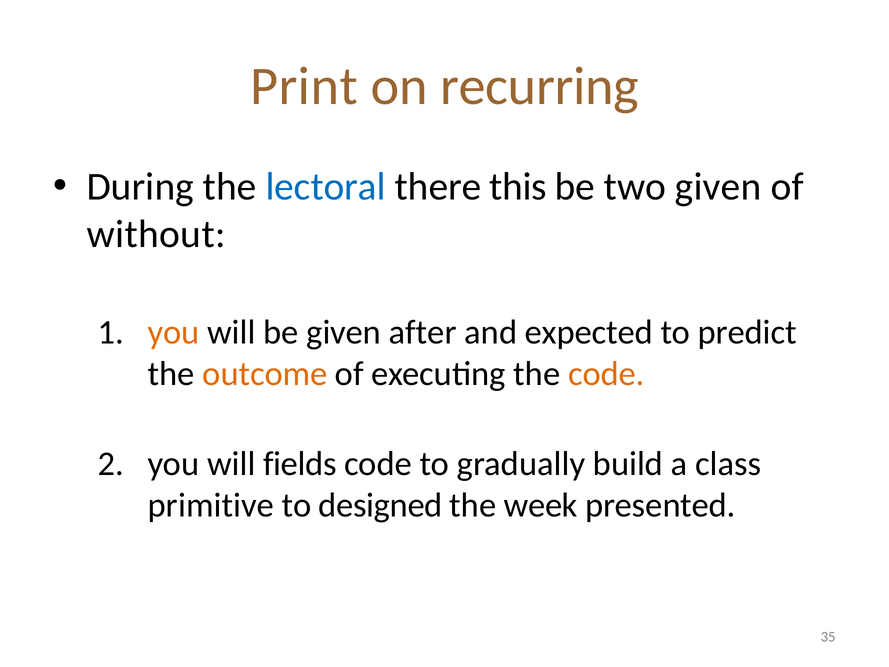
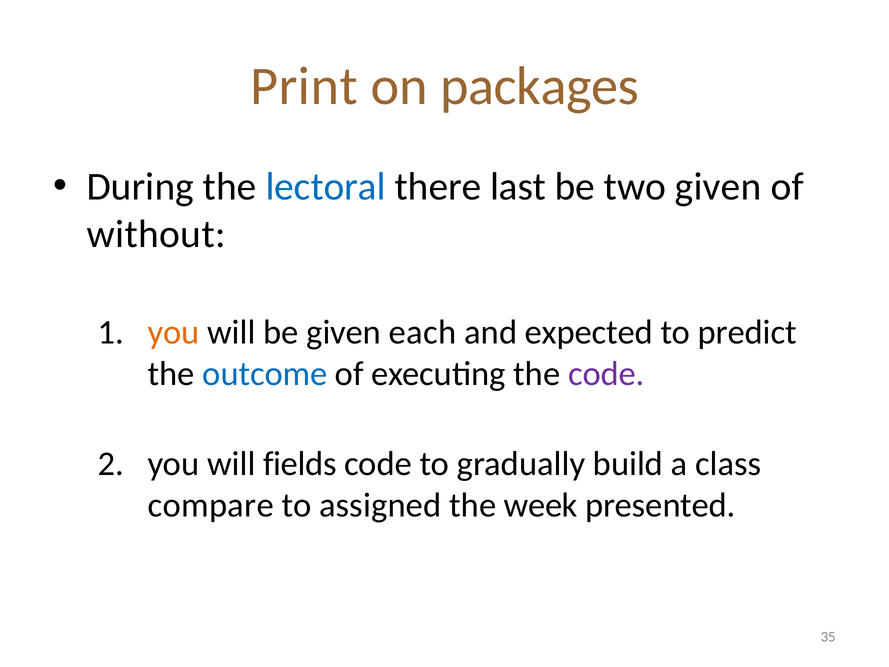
recurring: recurring -> packages (540, 86)
this: this -> last (518, 186)
after: after -> each (423, 332)
outcome colour: orange -> blue (265, 374)
code colour: orange -> purple (606, 374)
primitive: primitive -> compare (211, 505)
designed: designed -> assigned (380, 505)
